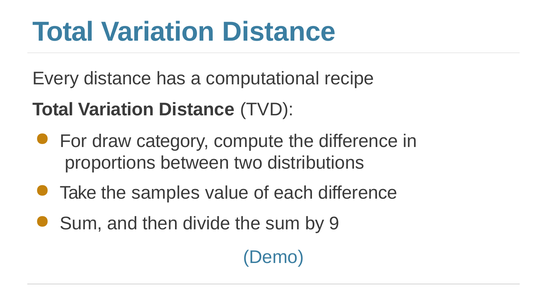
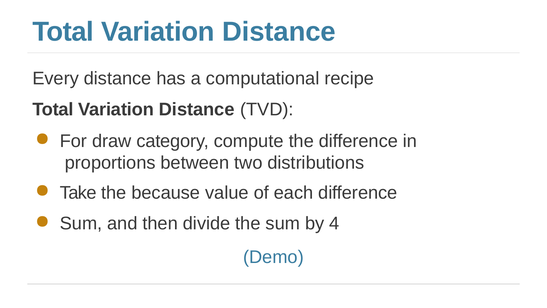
samples: samples -> because (166, 193)
9: 9 -> 4 (334, 223)
